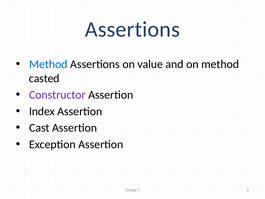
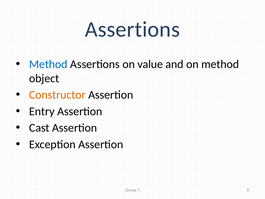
casted: casted -> object (44, 78)
Constructor colour: purple -> orange (57, 95)
Index: Index -> Entry (42, 111)
